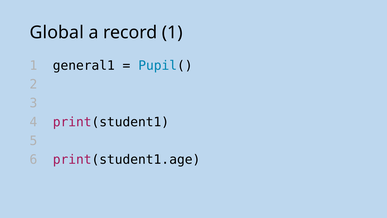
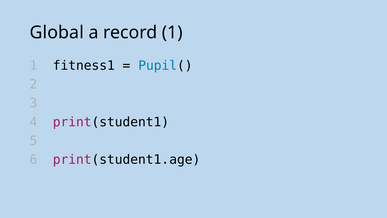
general1: general1 -> fitness1 (84, 65)
